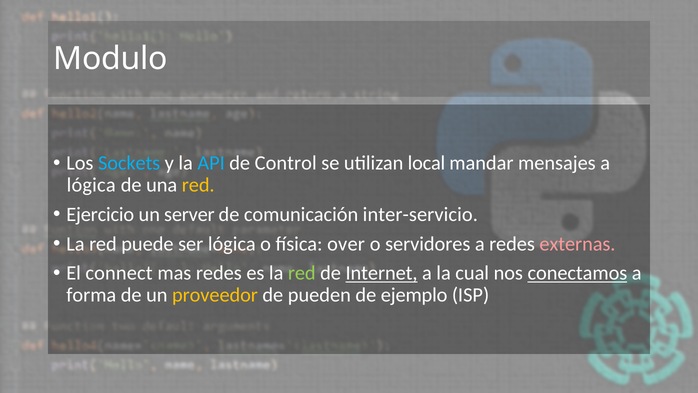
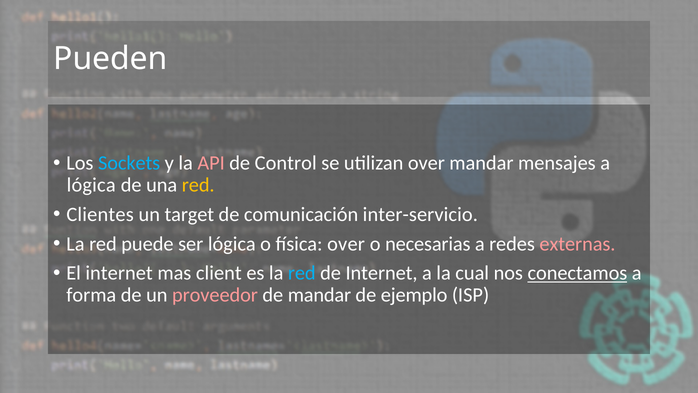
Modulo: Modulo -> Pueden (110, 59)
API colour: light blue -> pink (211, 163)
utilizan local: local -> over (426, 163)
Ejercicio: Ejercicio -> Clientes (100, 214)
server: server -> target (189, 214)
servidores: servidores -> necesarias (428, 244)
El connect: connect -> internet (119, 273)
mas redes: redes -> client (219, 273)
red colour: light green -> light blue (302, 273)
Internet underline: present -> none (382, 273)
proveedor colour: yellow -> pink (215, 295)
de pueden: pueden -> mandar (319, 295)
